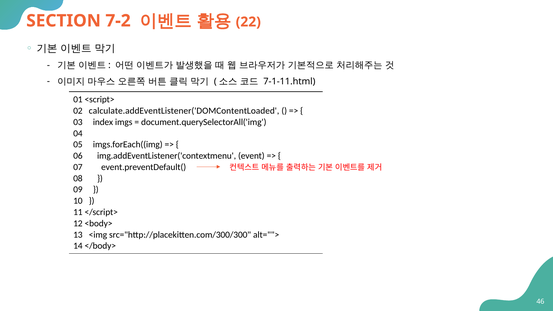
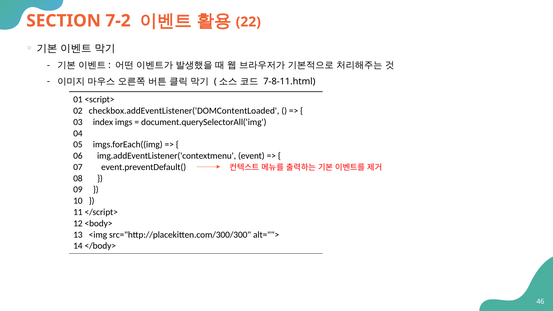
7-1-11.html: 7-1-11.html -> 7-8-11.html (289, 81)
calculate.addEventListener('DOMContentLoaded: calculate.addEventListener('DOMContentLoaded -> checkbox.addEventListener('DOMContentLoaded (184, 111)
